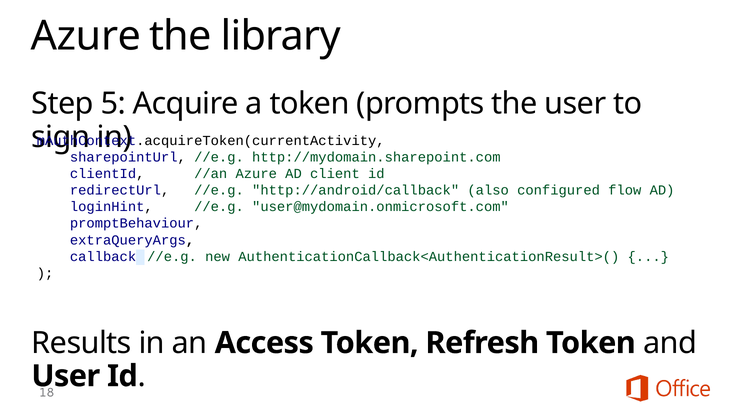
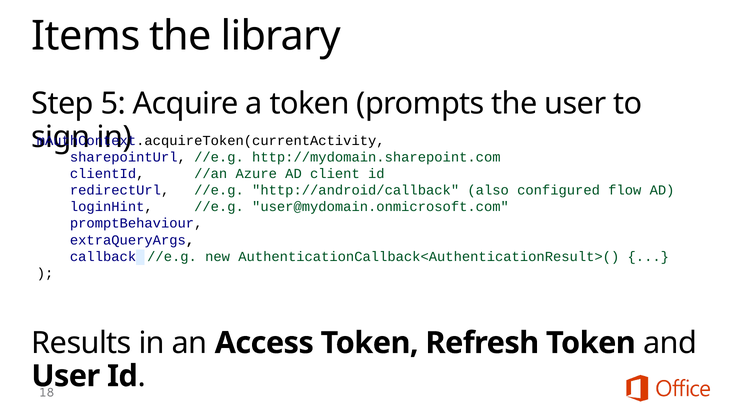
Azure: Azure -> Items (86, 36)
